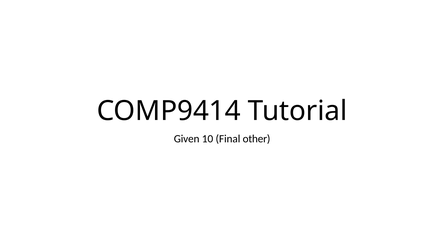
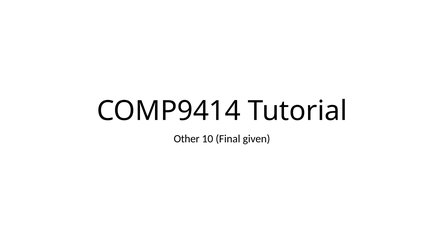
Given: Given -> Other (187, 139)
other: other -> given (256, 139)
